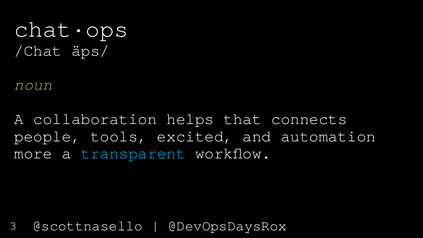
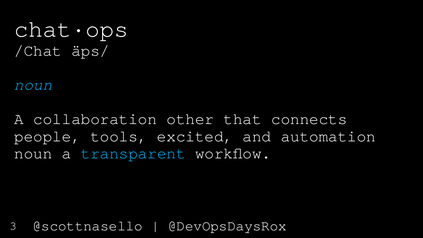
noun colour: light green -> light blue (33, 85)
helps: helps -> other (190, 119)
more: more -> noun (33, 153)
